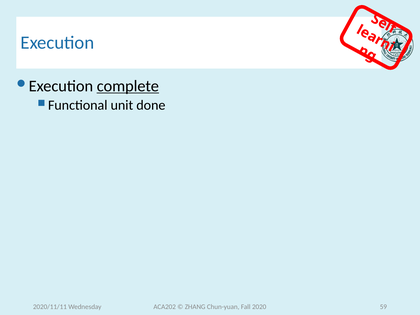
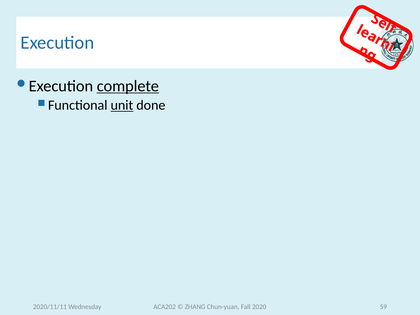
unit underline: none -> present (122, 105)
